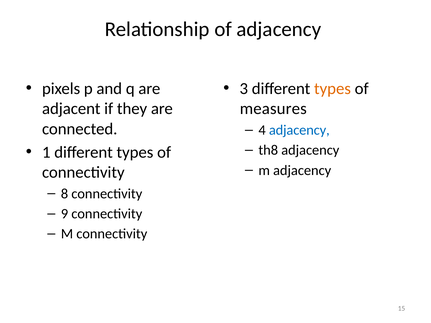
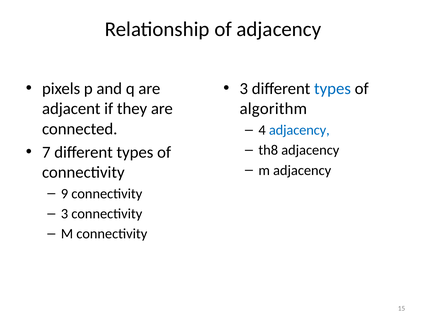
types colour: orange -> blue (332, 89)
measures: measures -> algorithm (273, 109)
1: 1 -> 7 (46, 152)
8: 8 -> 9 (65, 194)
9: 9 -> 3 (65, 214)
